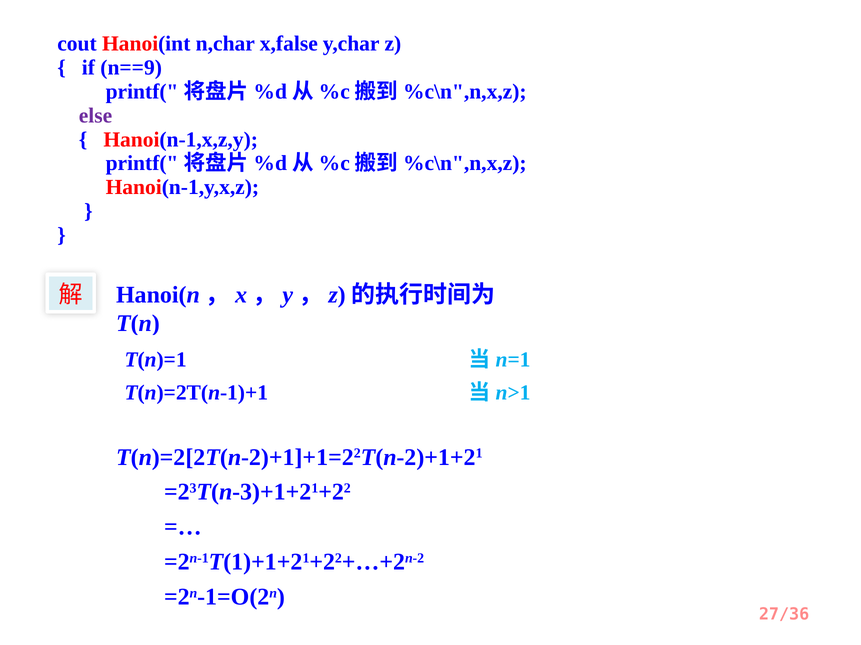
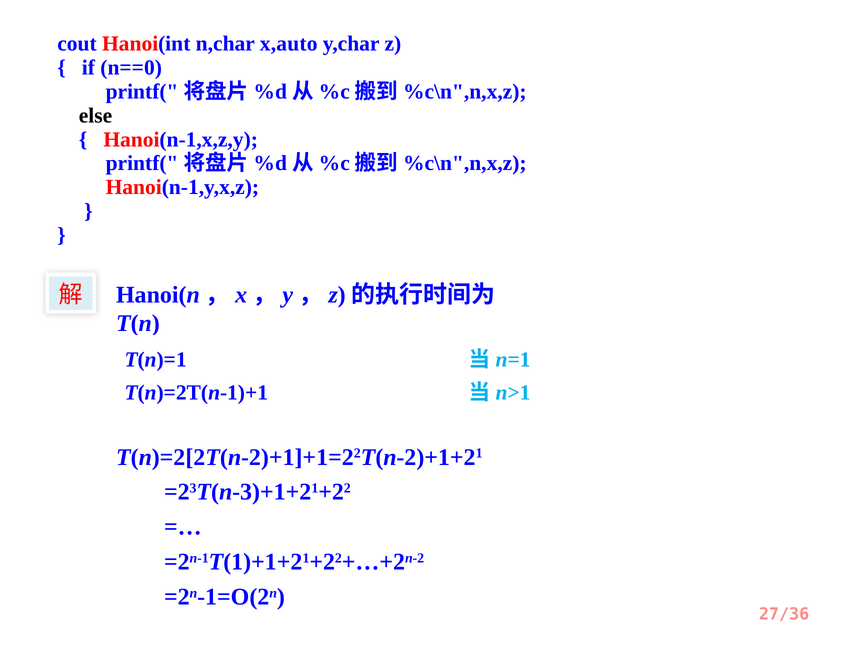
x,false: x,false -> x,auto (289, 44)
n==9: n==9 -> n==0 (131, 68)
else colour: purple -> black (96, 116)
